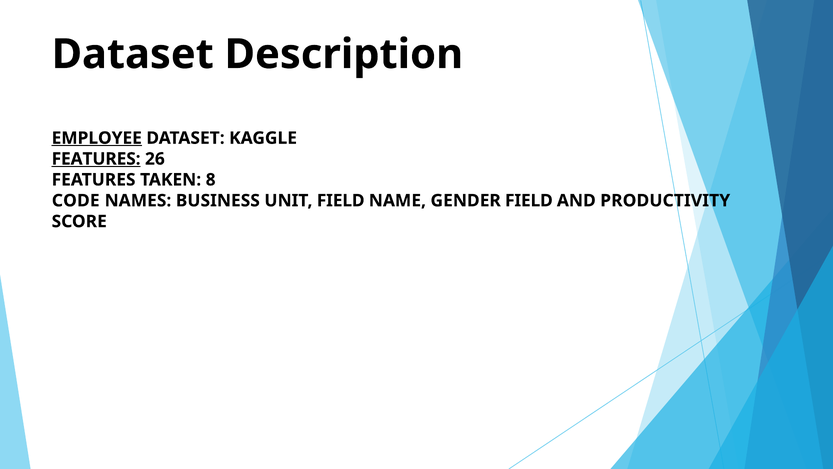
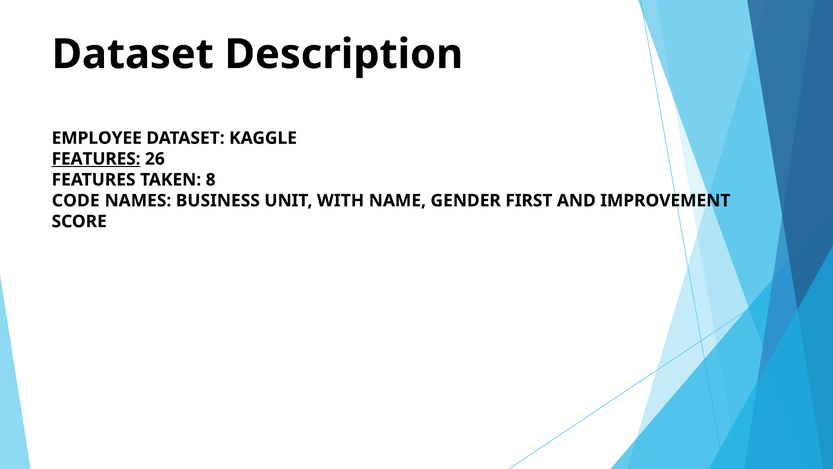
EMPLOYEE underline: present -> none (97, 138)
UNIT FIELD: FIELD -> WITH (341, 200)
GENDER FIELD: FIELD -> FIRST (529, 200)
PRODUCTIVITY: PRODUCTIVITY -> IMPROVEMENT (665, 200)
